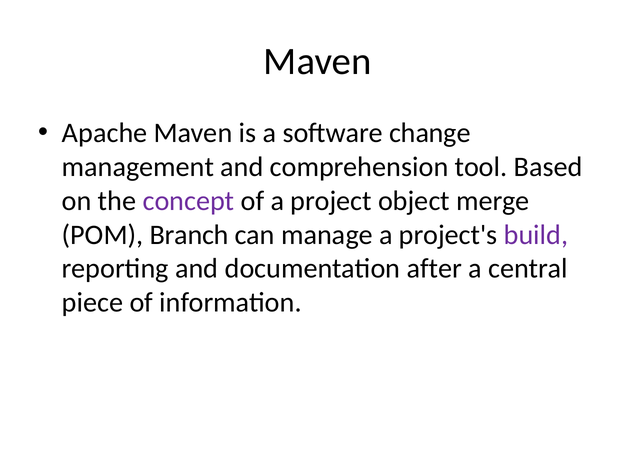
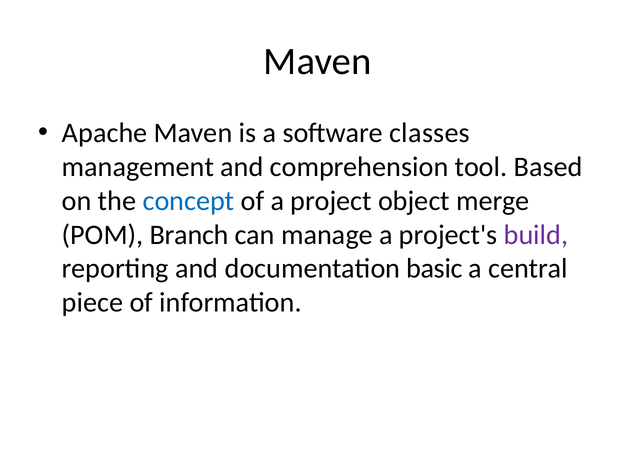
change: change -> classes (430, 133)
concept colour: purple -> blue (188, 201)
after: after -> basic (434, 269)
